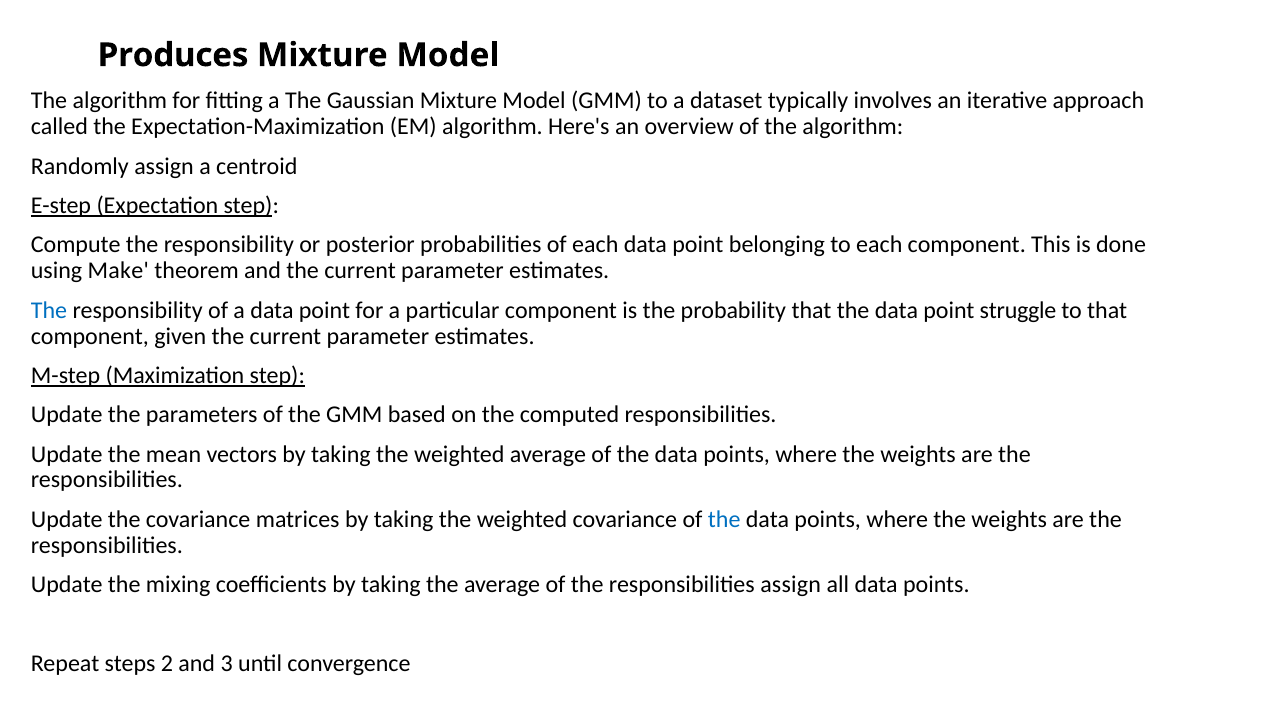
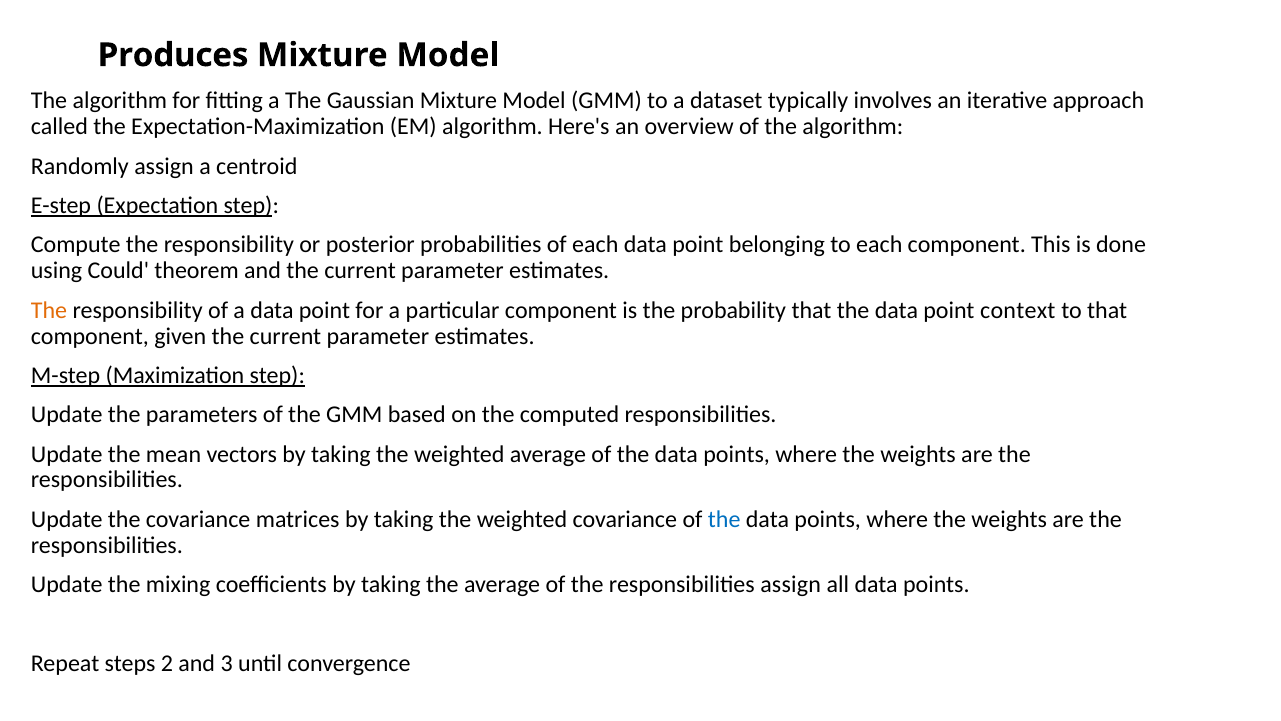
Make: Make -> Could (118, 271)
The colour: blue -> orange (49, 310)
struggle: struggle -> context (1018, 310)
